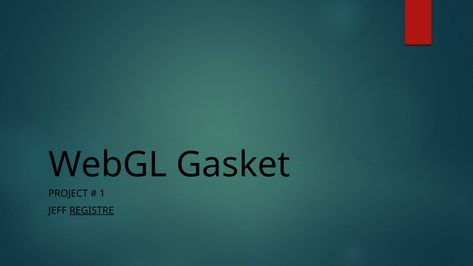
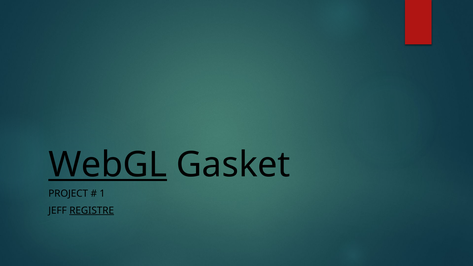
WebGL underline: none -> present (108, 165)
